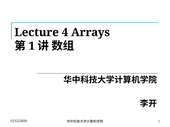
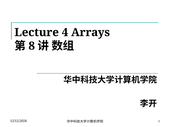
1: 1 -> 8 (32, 46)
